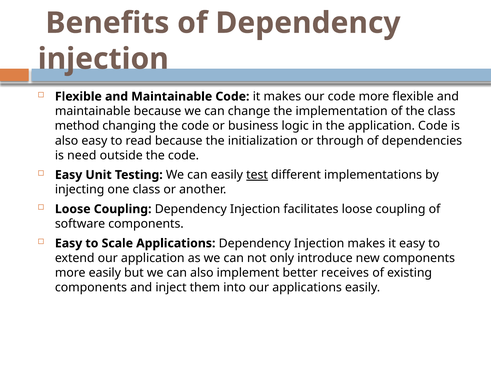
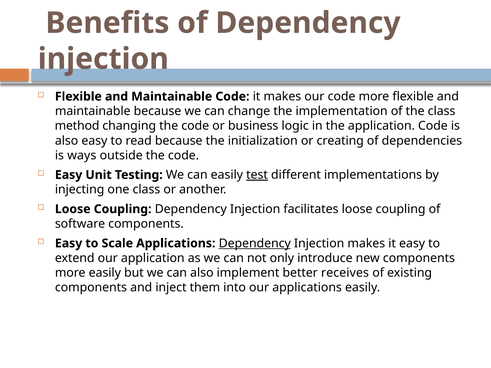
through: through -> creating (340, 141)
need: need -> ways (82, 155)
Dependency underline: none -> present (255, 243)
